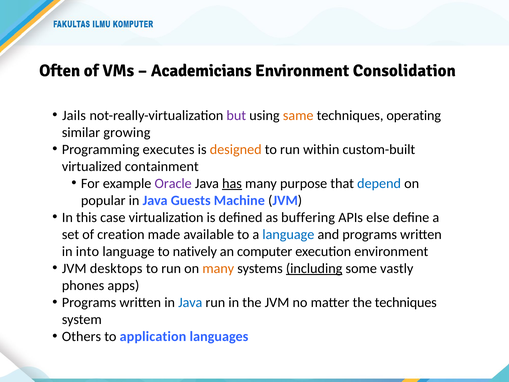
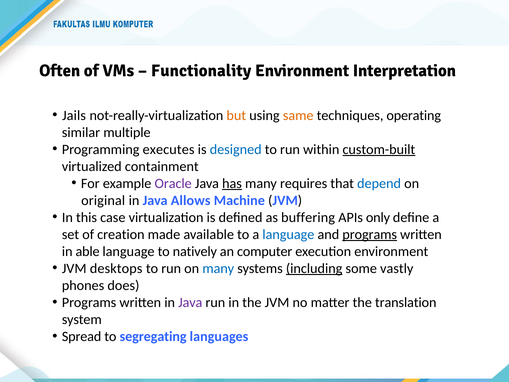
Academicians: Academicians -> Functionality (201, 71)
Consolidation: Consolidation -> Interpretation (404, 71)
but colour: purple -> orange (236, 115)
growing: growing -> multiple (127, 132)
designed colour: orange -> blue (236, 149)
custom-built underline: none -> present (379, 149)
purpose: purpose -> requires (304, 183)
popular: popular -> original (103, 200)
Guests: Guests -> Allows (191, 200)
else: else -> only (378, 217)
programs underline: none -> present (370, 234)
into: into -> able (88, 251)
many colour: orange -> blue (218, 268)
apps: apps -> does (123, 285)
Java colour: blue -> purple (190, 302)
the techniques: techniques -> translation (406, 302)
Others: Others -> Spread (82, 336)
application: application -> segregating (153, 336)
